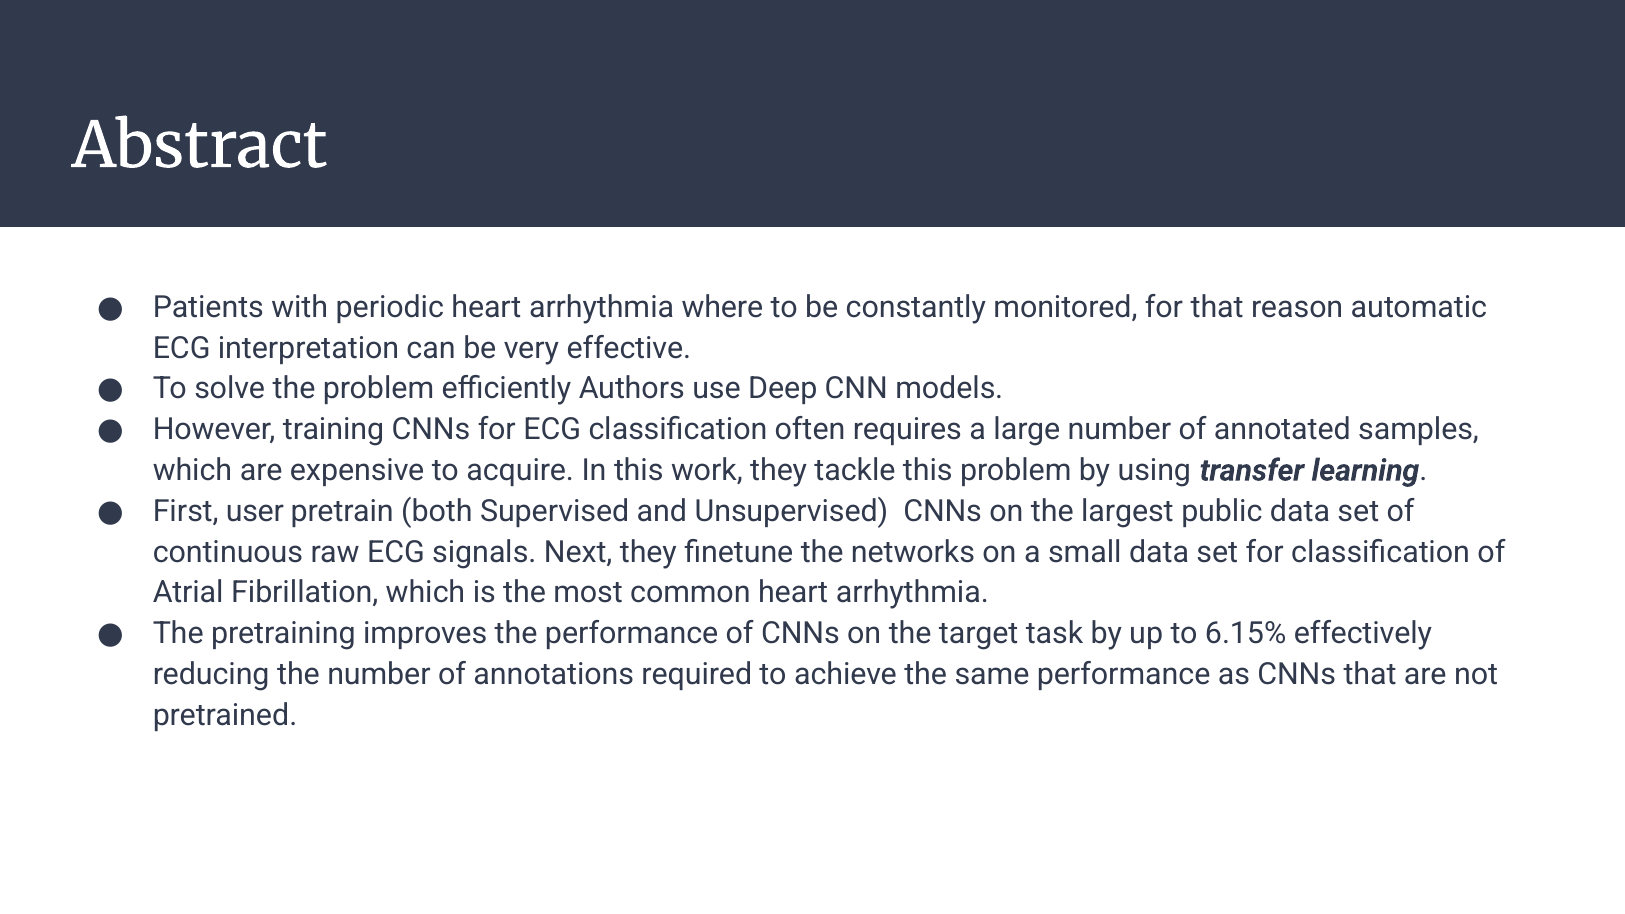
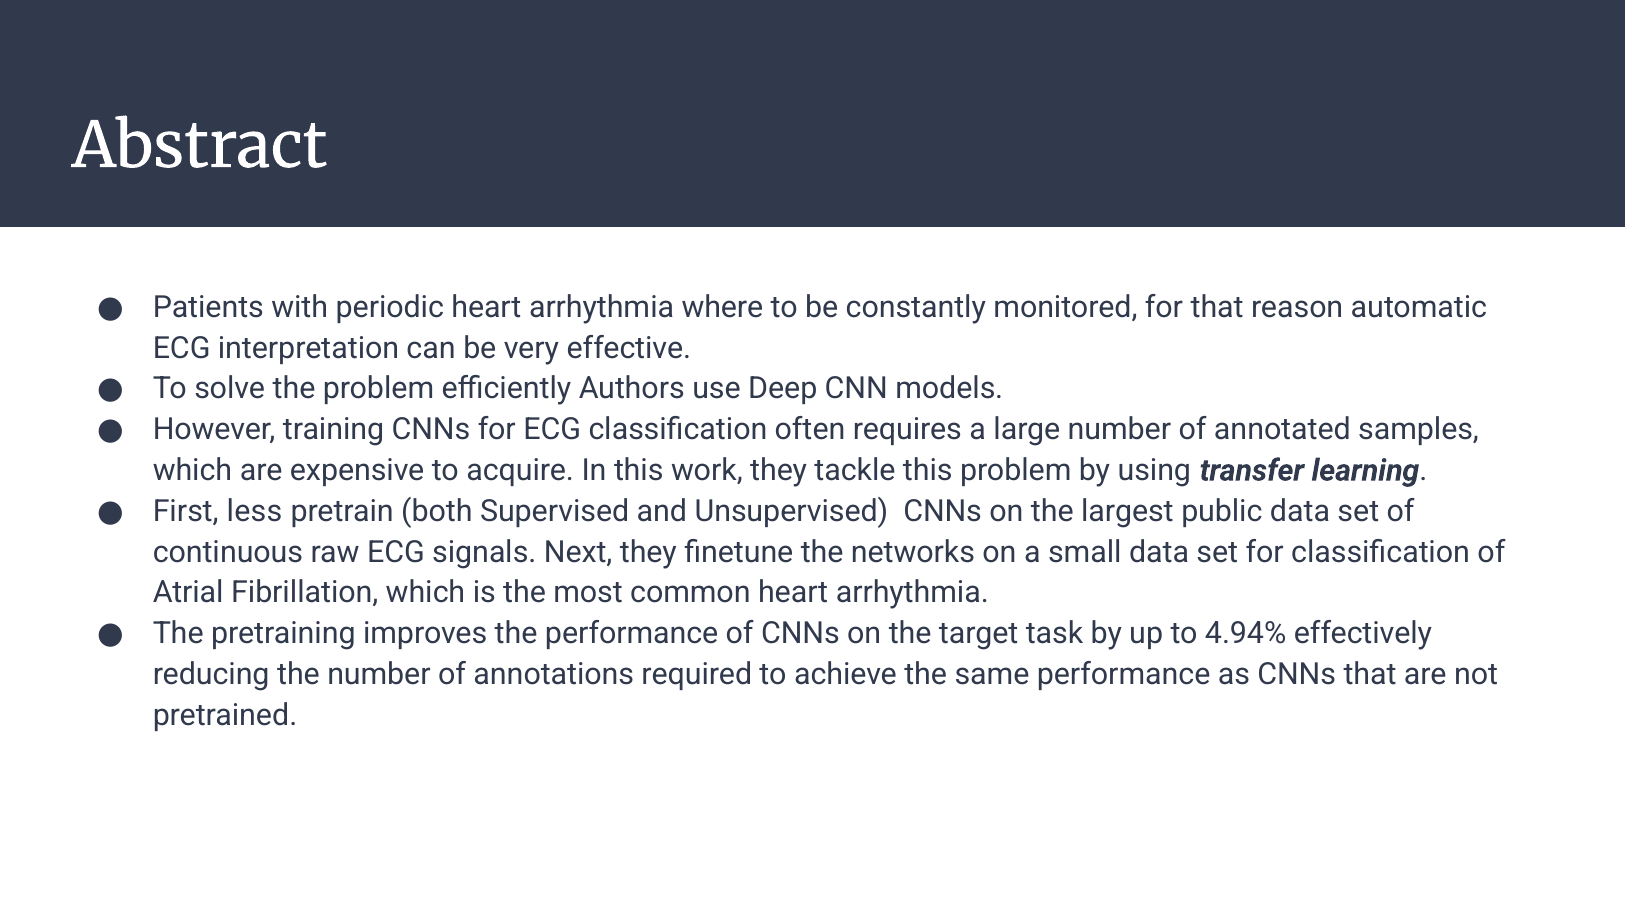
user: user -> less (255, 511)
6.15%: 6.15% -> 4.94% (1246, 634)
